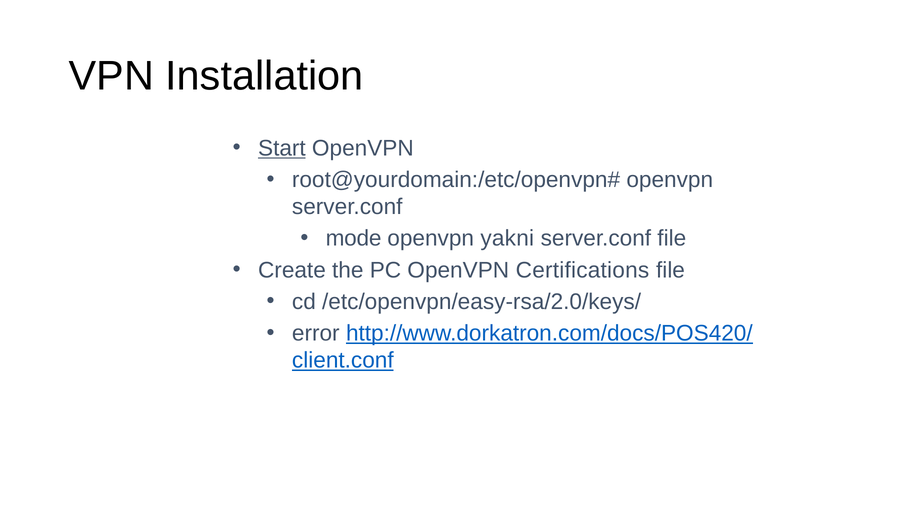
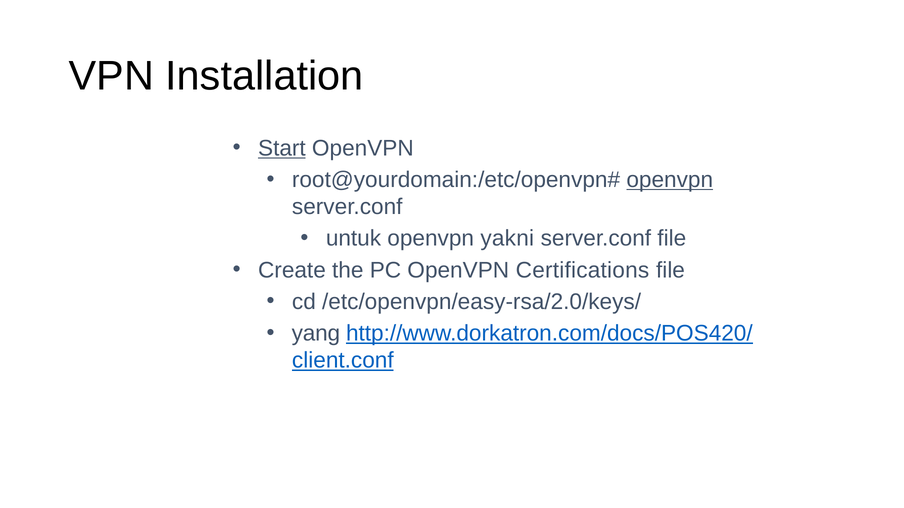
openvpn underline: none -> present (670, 180)
mode: mode -> untuk (353, 239)
error: error -> yang (316, 334)
